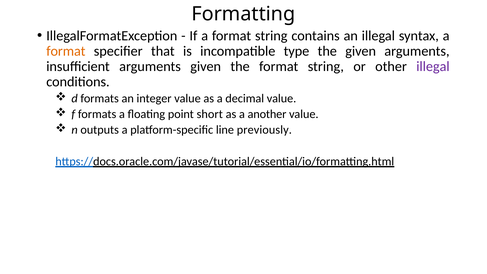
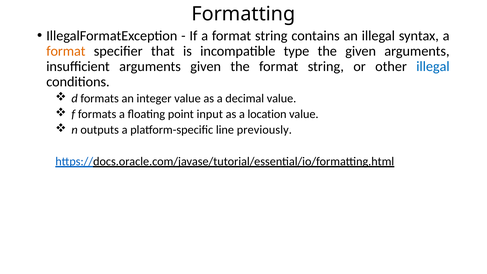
illegal colour: purple -> blue (433, 66)
short: short -> input (210, 114)
another: another -> location (267, 114)
